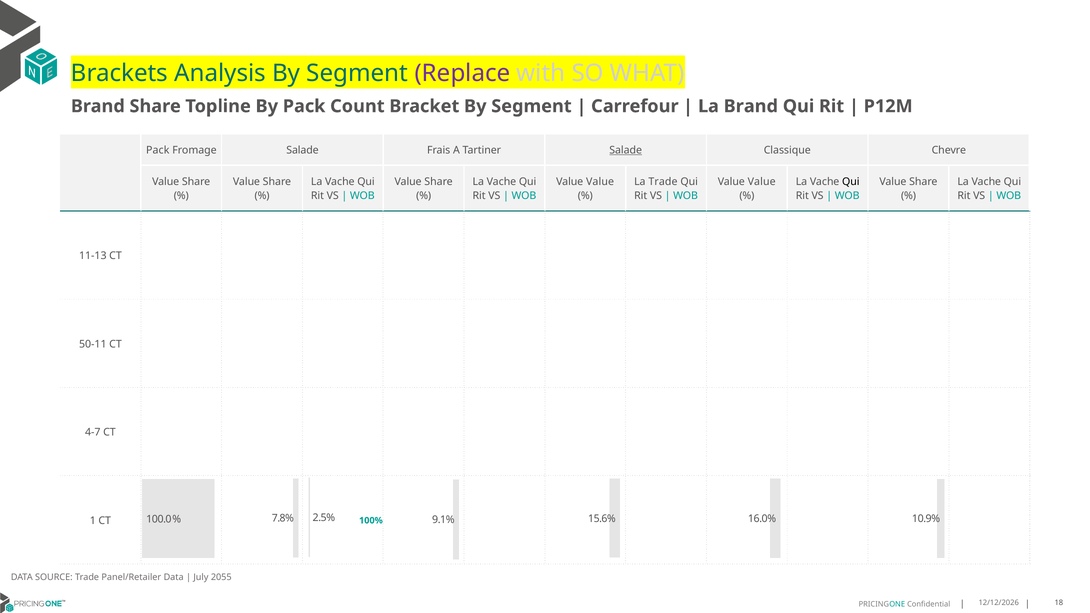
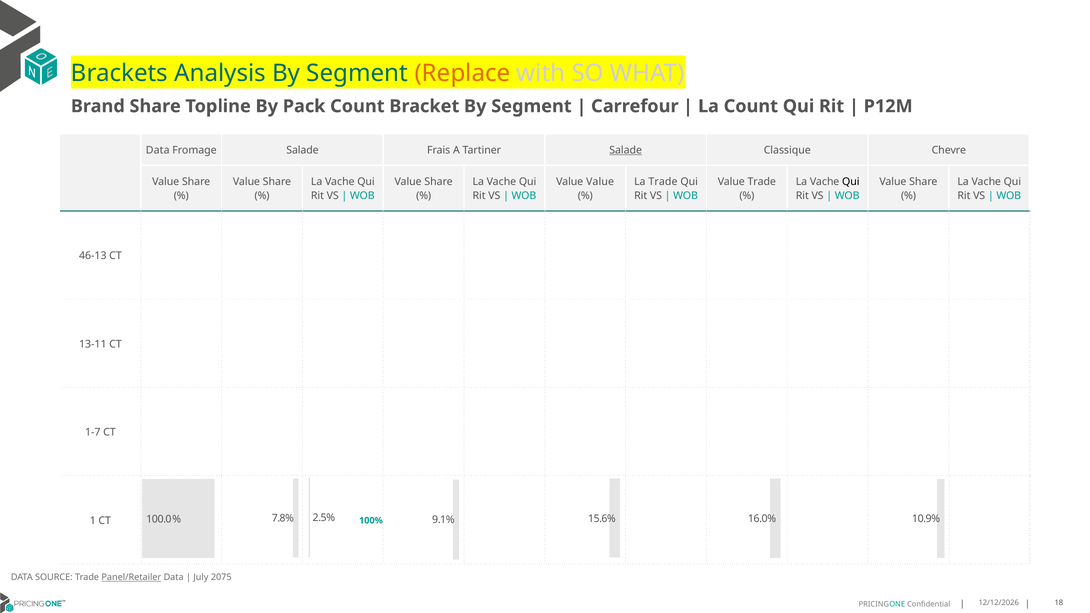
Replace colour: purple -> orange (463, 73)
La Brand: Brand -> Count (751, 106)
Pack: Pack -> Data (158, 150)
Value: Value -> Trade (762, 182)
11-13: 11-13 -> 46-13 (93, 256)
50-11: 50-11 -> 13-11 (93, 344)
4-7: 4-7 -> 1-7 (93, 433)
Panel/Retailer underline: none -> present (131, 577)
2055: 2055 -> 2075 (221, 577)
